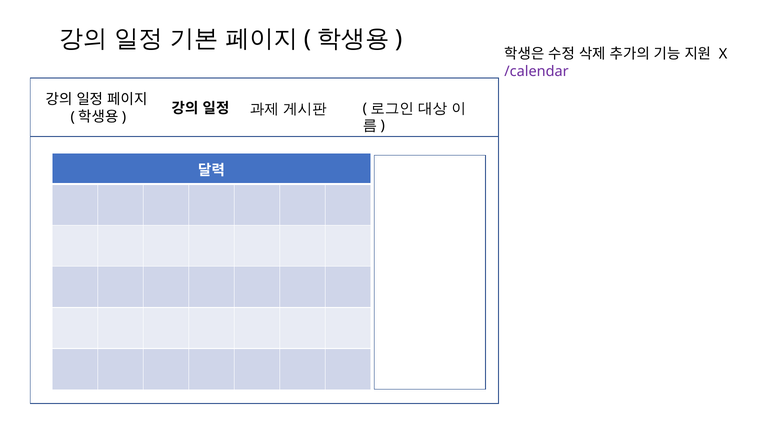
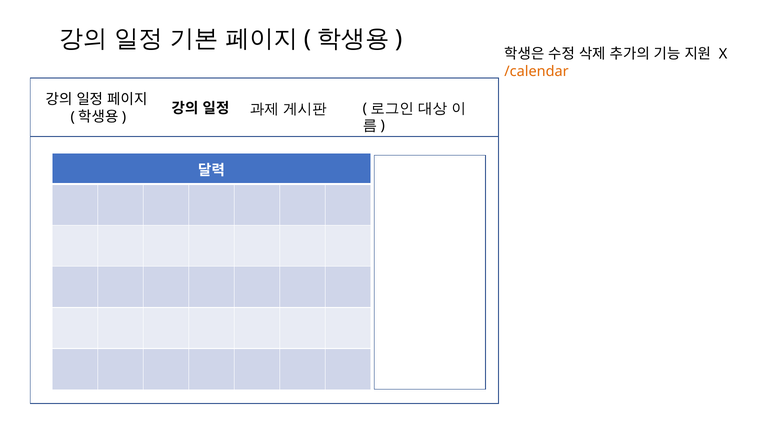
/calendar colour: purple -> orange (537, 72)
